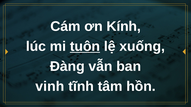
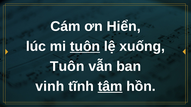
Kính: Kính -> Hiển (124, 27)
Đàng: Đàng -> Tuôn (67, 67)
tâm underline: none -> present (110, 87)
